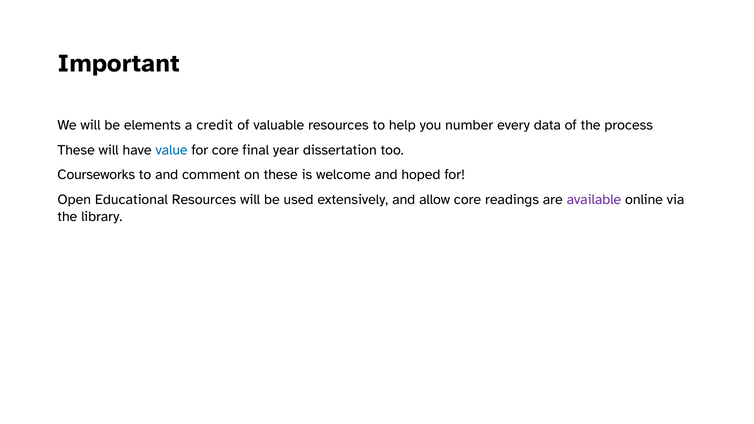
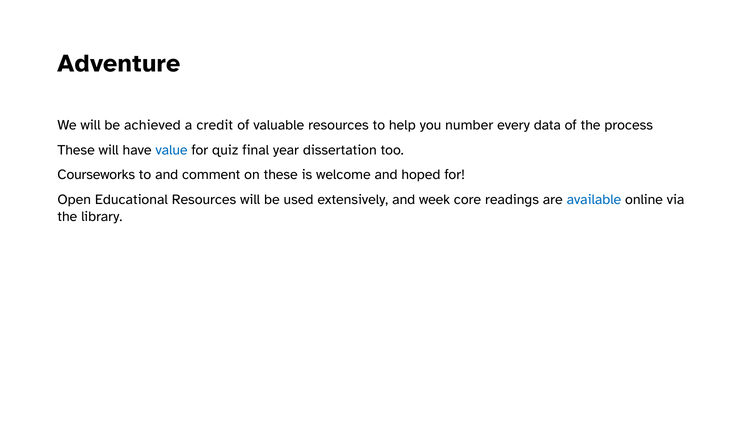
Important: Important -> Adventure (119, 63)
elements: elements -> achieved (152, 125)
for core: core -> quiz (225, 150)
allow: allow -> week (435, 200)
available colour: purple -> blue (594, 200)
